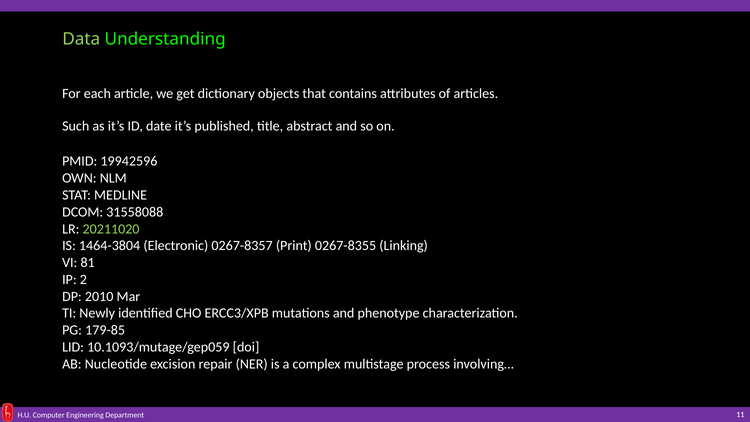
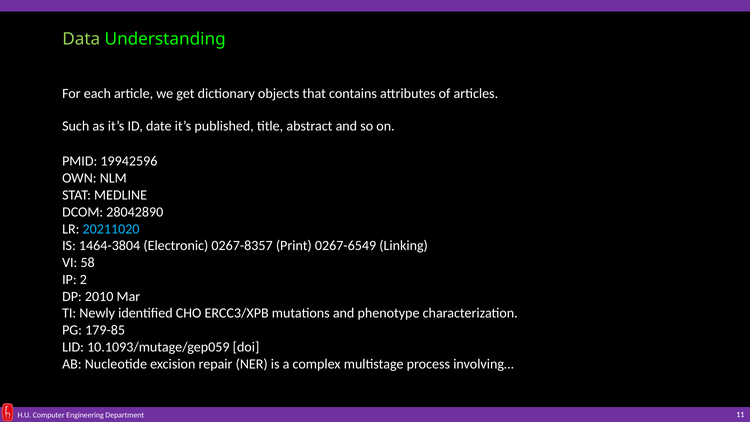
31558088: 31558088 -> 28042890 (135, 212)
20211020 colour: light green -> light blue (111, 229)
0267-8355: 0267-8355 -> 0267-6549 (346, 246)
81: 81 -> 58 (88, 263)
